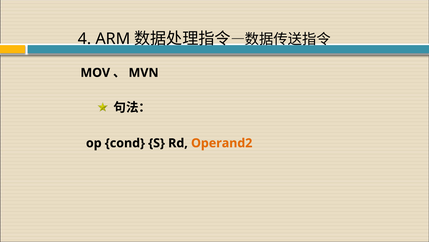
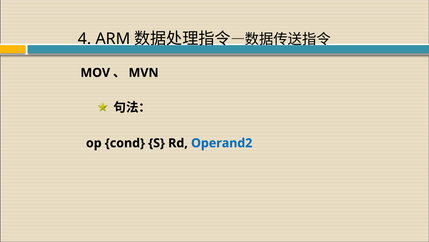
Operand2 colour: orange -> blue (222, 143)
